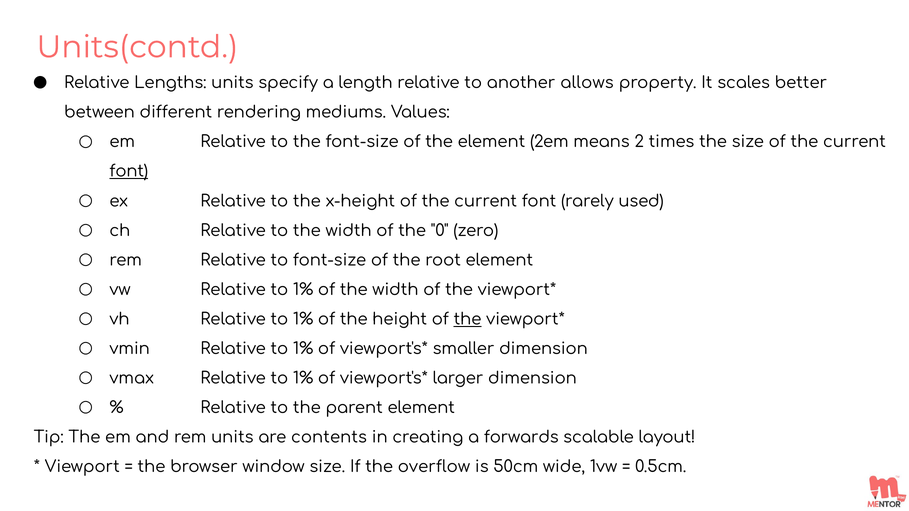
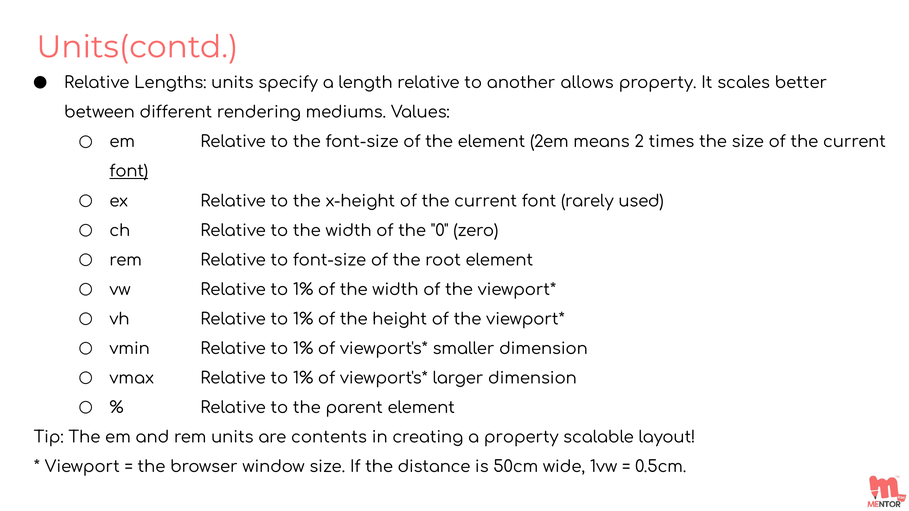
the underline: present -> none (468, 319)
a forwards: forwards -> property (521, 438)
overflow: overflow -> distance (434, 467)
